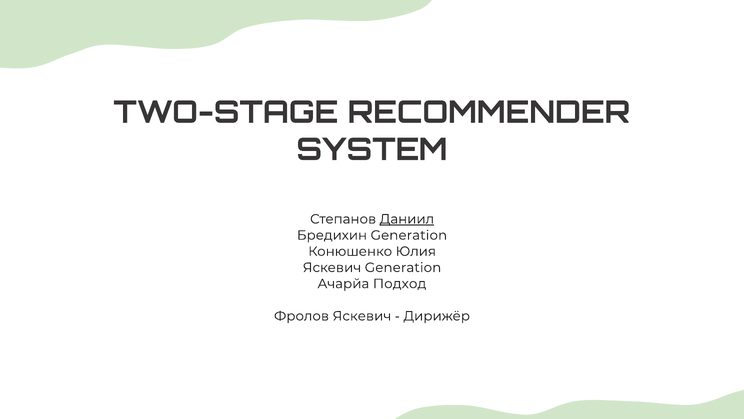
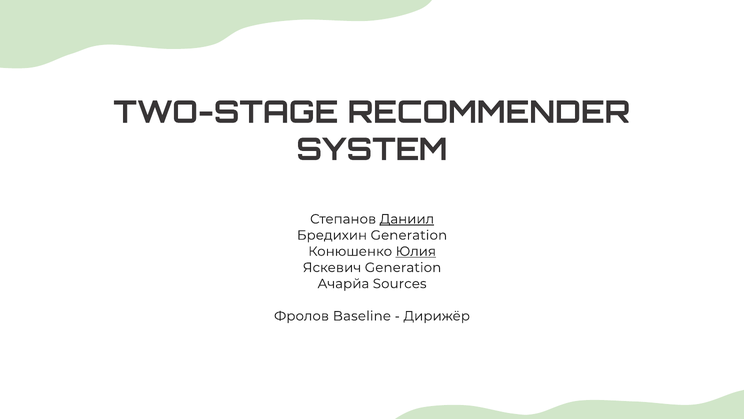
Юлия underline: none -> present (416, 251)
Подход: Подход -> Sources (400, 283)
Фролов Яскевич: Яскевич -> Baseline (362, 316)
